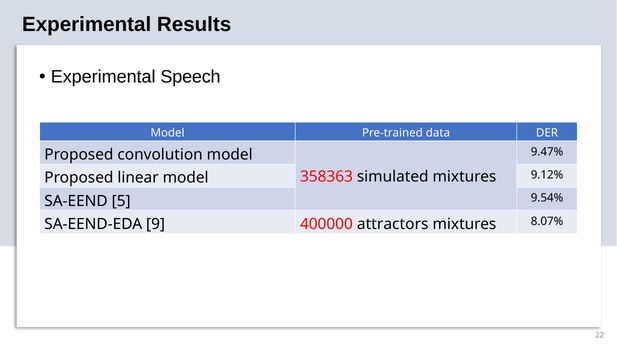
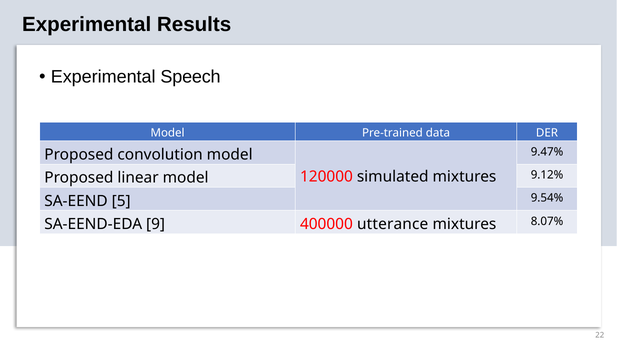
358363: 358363 -> 120000 (326, 177)
attractors: attractors -> utterance (393, 224)
